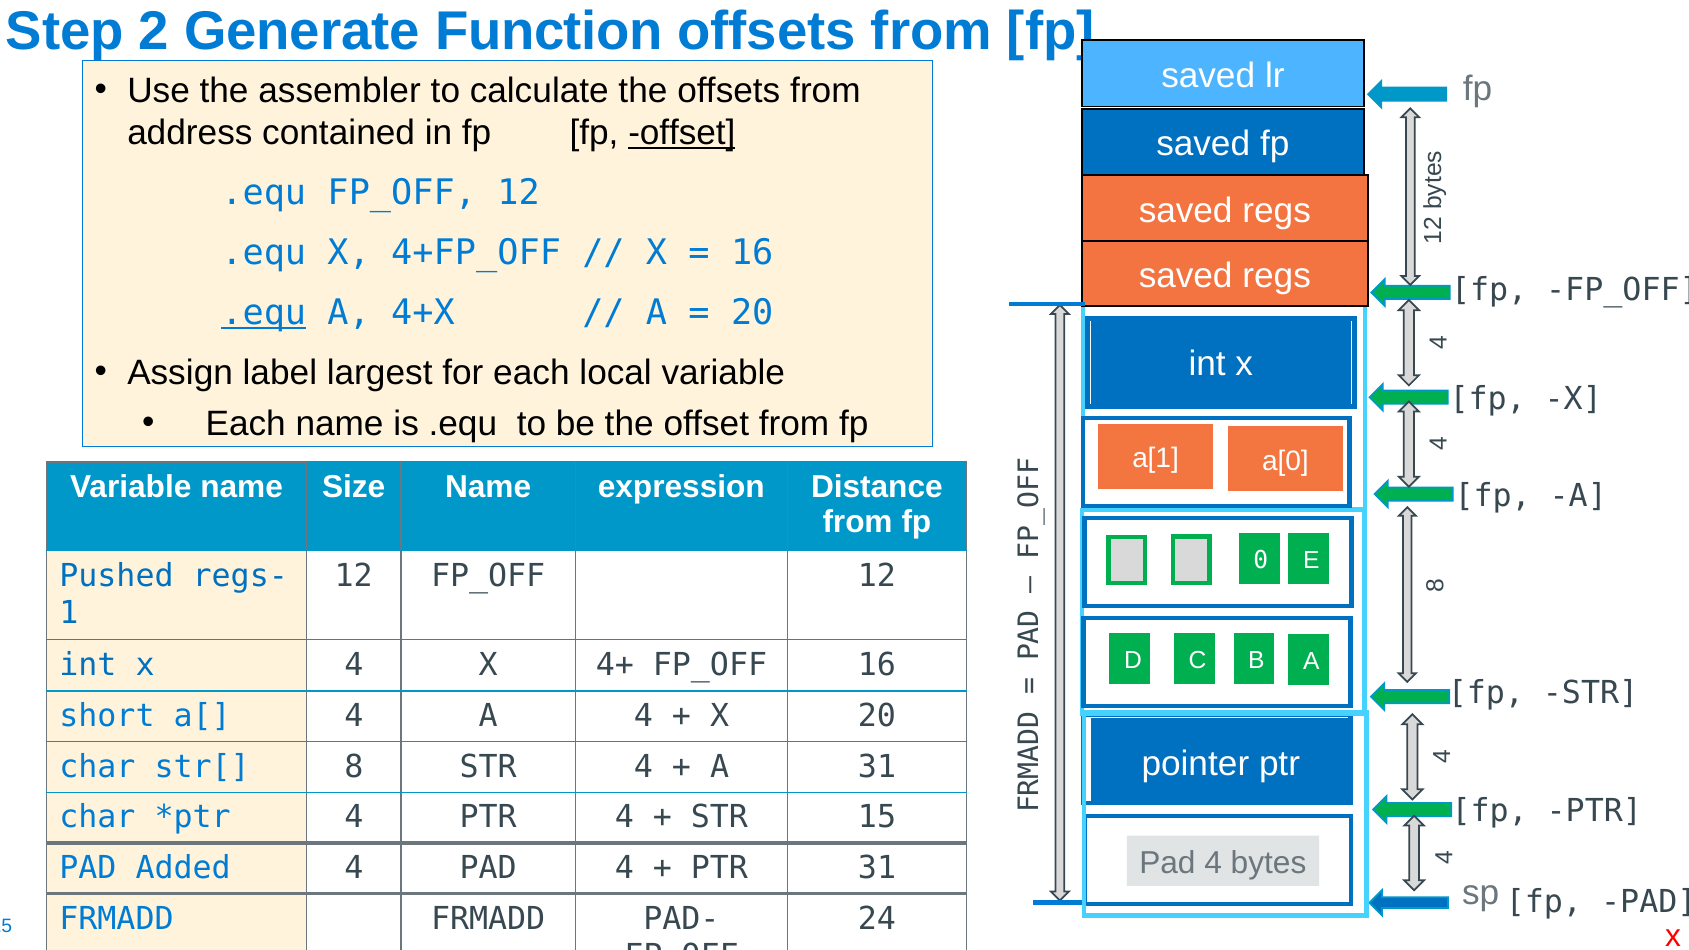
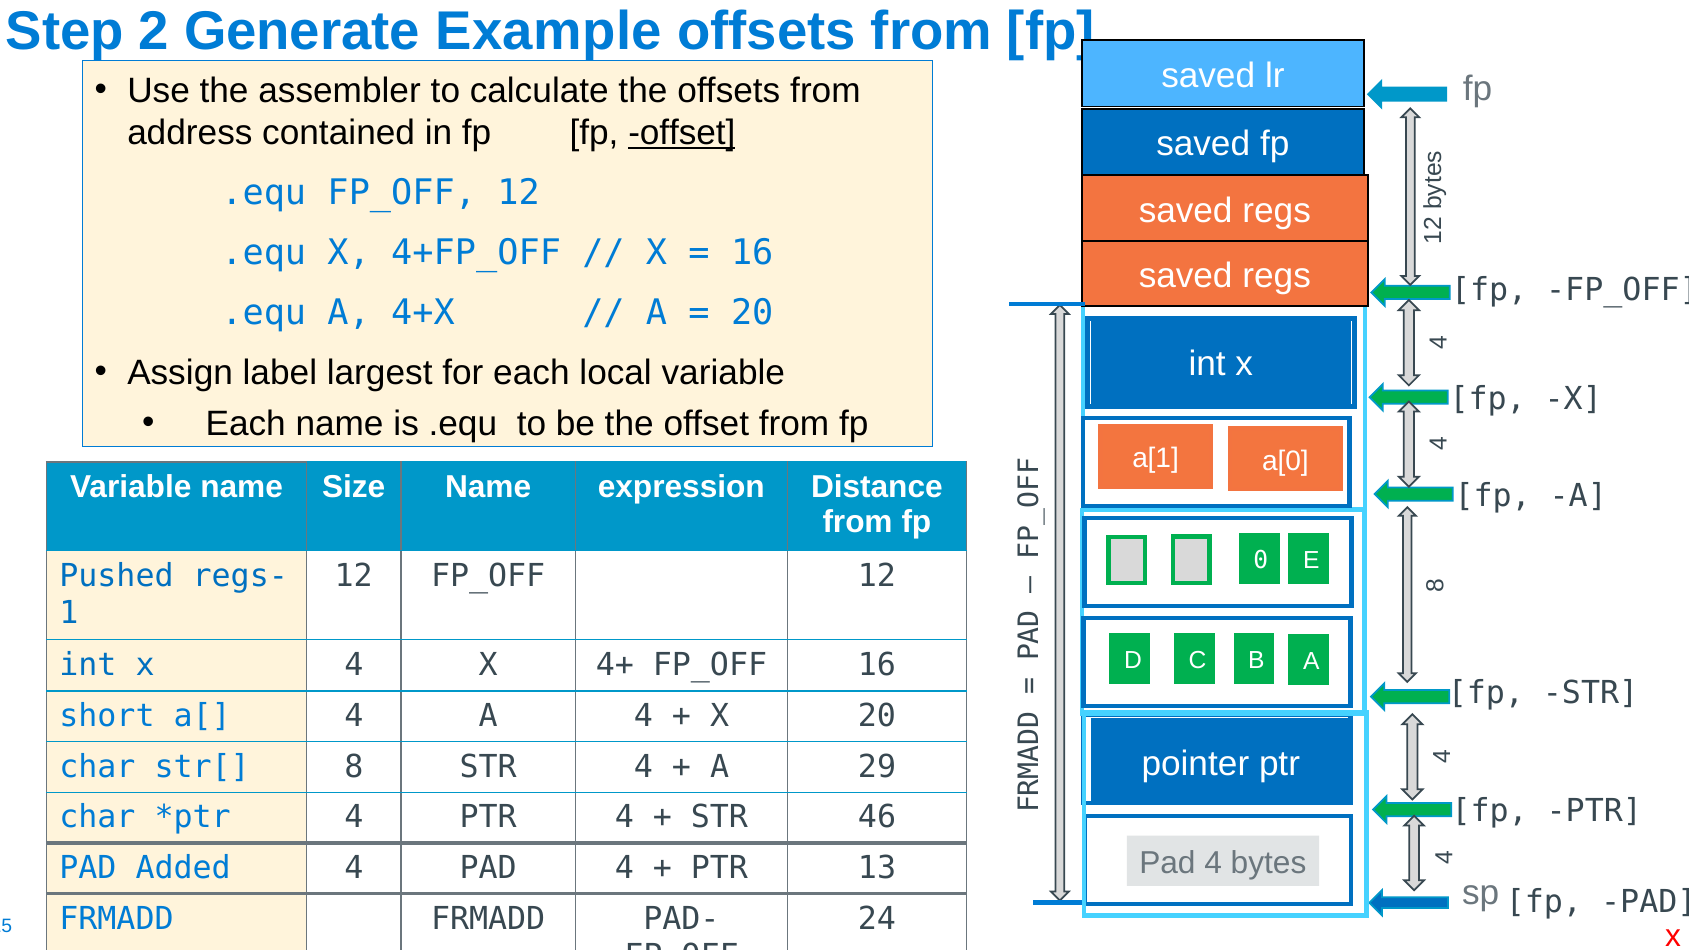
Function: Function -> Example (549, 31)
.equ underline: present -> none (264, 313)
A 31: 31 -> 29 (877, 767)
STR 15: 15 -> 46 (877, 818)
PTR 31: 31 -> 13 (877, 868)
